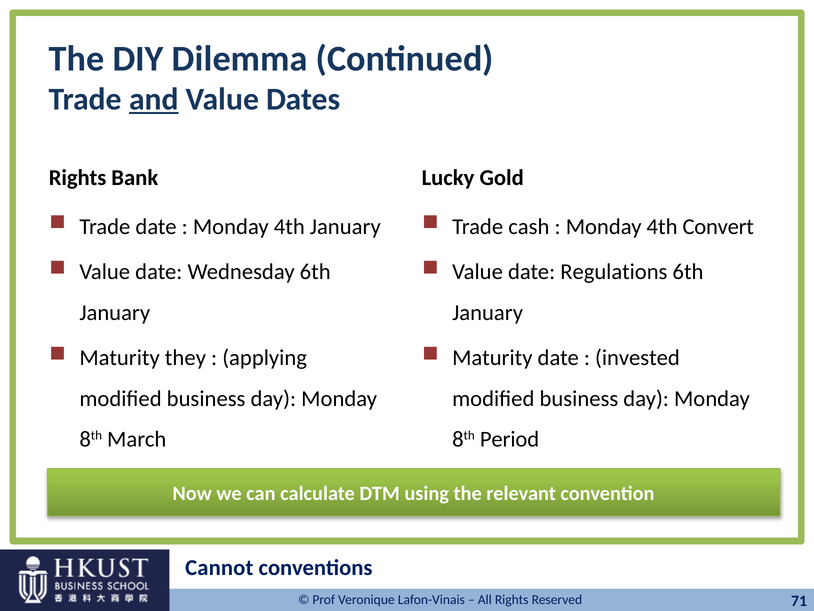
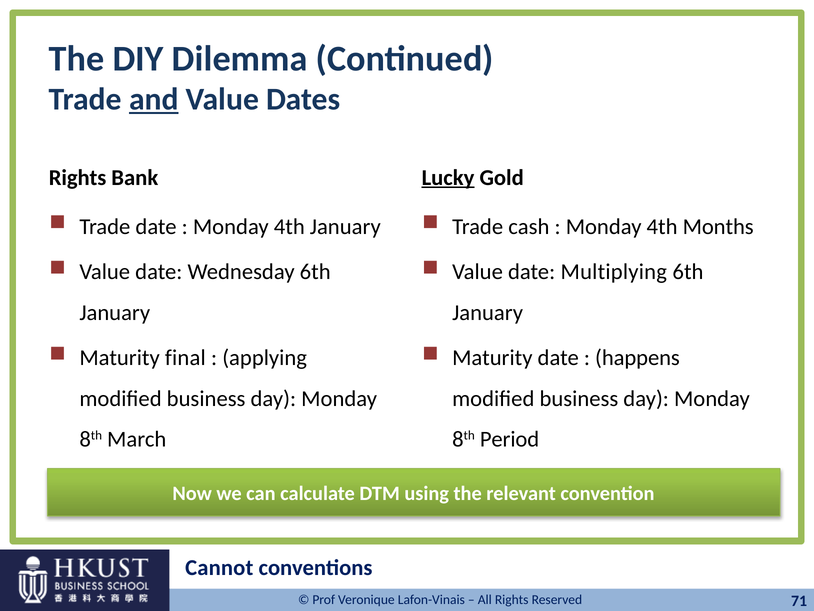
Lucky underline: none -> present (448, 178)
Convert: Convert -> Months (718, 226)
Regulations: Regulations -> Multiplying (614, 272)
they: they -> final (185, 358)
invested: invested -> happens (637, 358)
